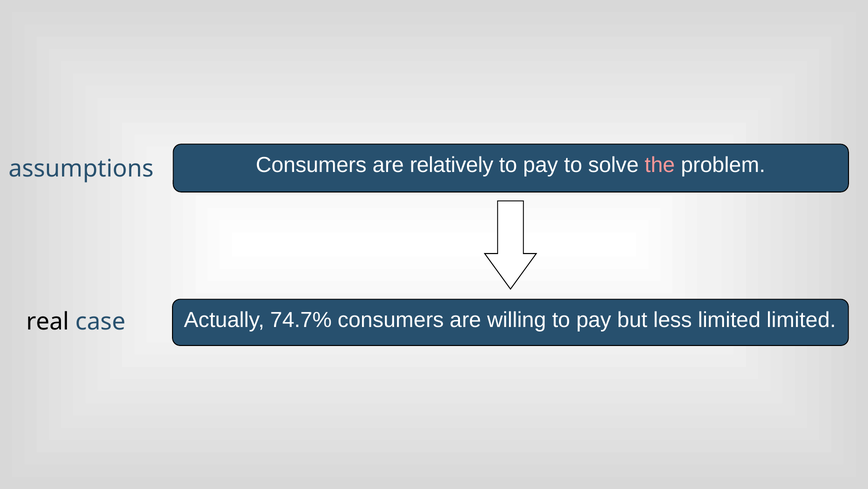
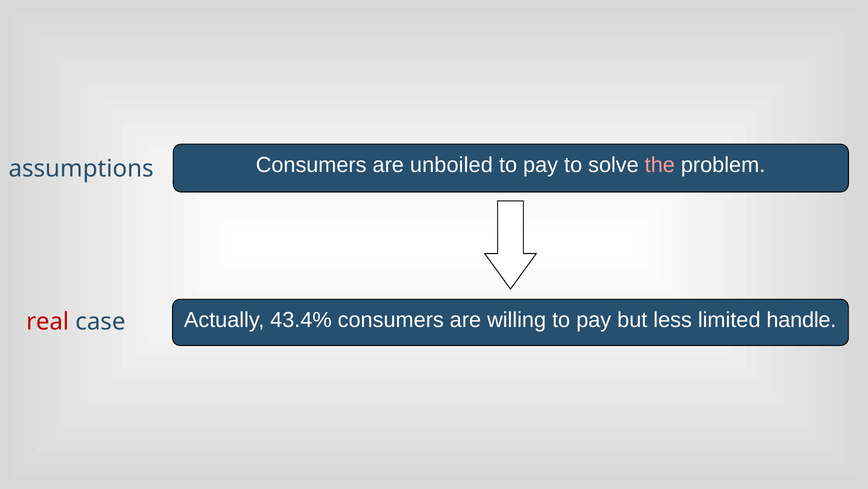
relatively: relatively -> unboiled (451, 165)
74.7%: 74.7% -> 43.4% (301, 320)
limited limited: limited -> handle (801, 320)
real colour: black -> red (48, 321)
